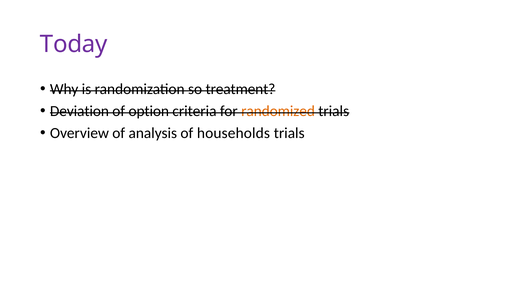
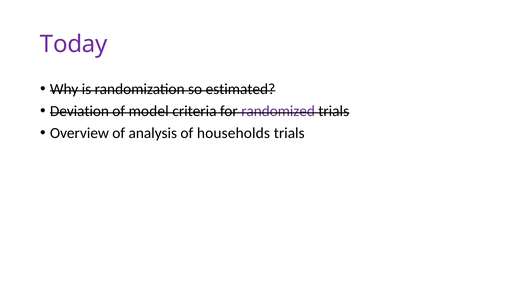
treatment: treatment -> estimated (240, 89)
option: option -> model (149, 111)
randomized colour: orange -> purple (278, 111)
